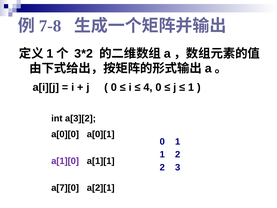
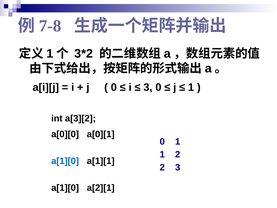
4: 4 -> 3 (148, 87)
a[1][0 colour: purple -> blue (65, 161)
a[7][0: a[7][0 -> a[1][0 (65, 188)
